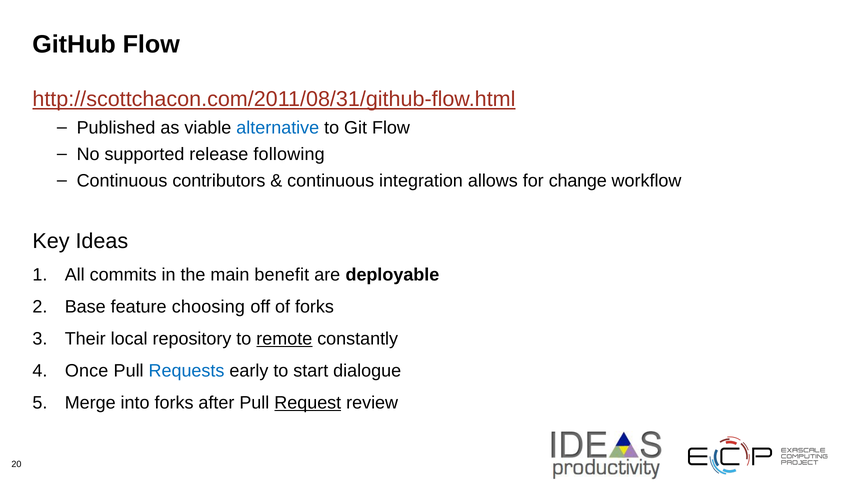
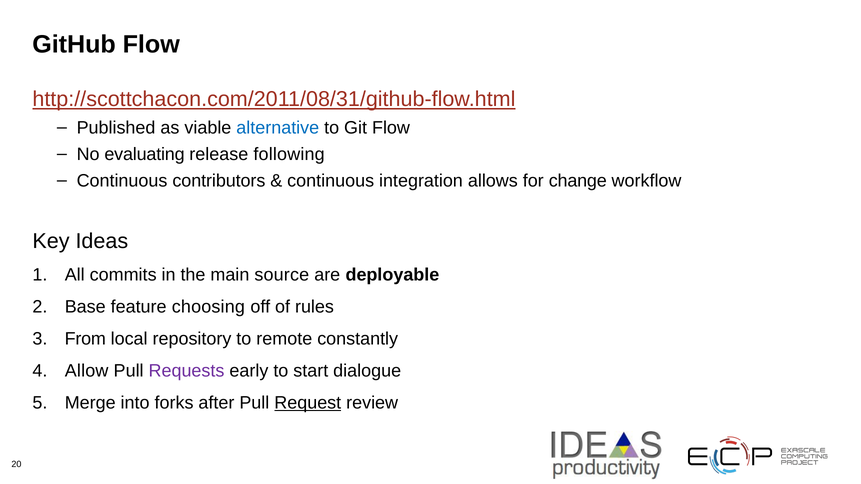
supported: supported -> evaluating (145, 154)
benefit: benefit -> source (282, 275)
of forks: forks -> rules (314, 307)
Their: Their -> From (85, 339)
remote underline: present -> none (284, 339)
Once: Once -> Allow (87, 371)
Requests colour: blue -> purple (186, 371)
